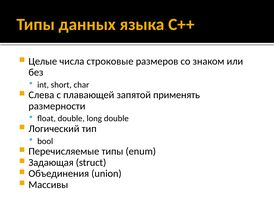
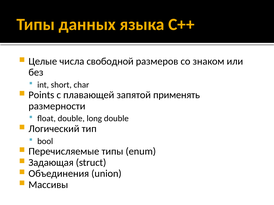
строковые: строковые -> свободной (110, 61)
Слева: Слева -> Points (41, 95)
